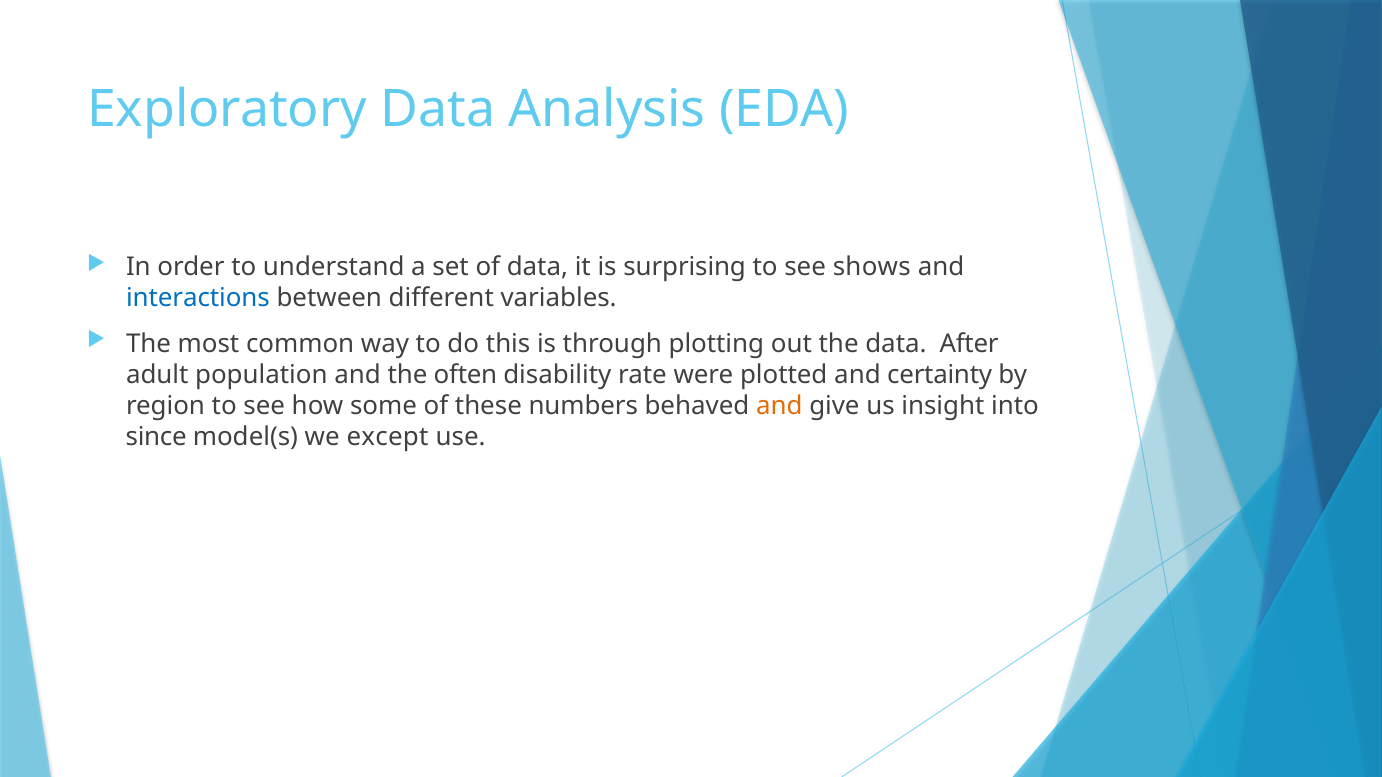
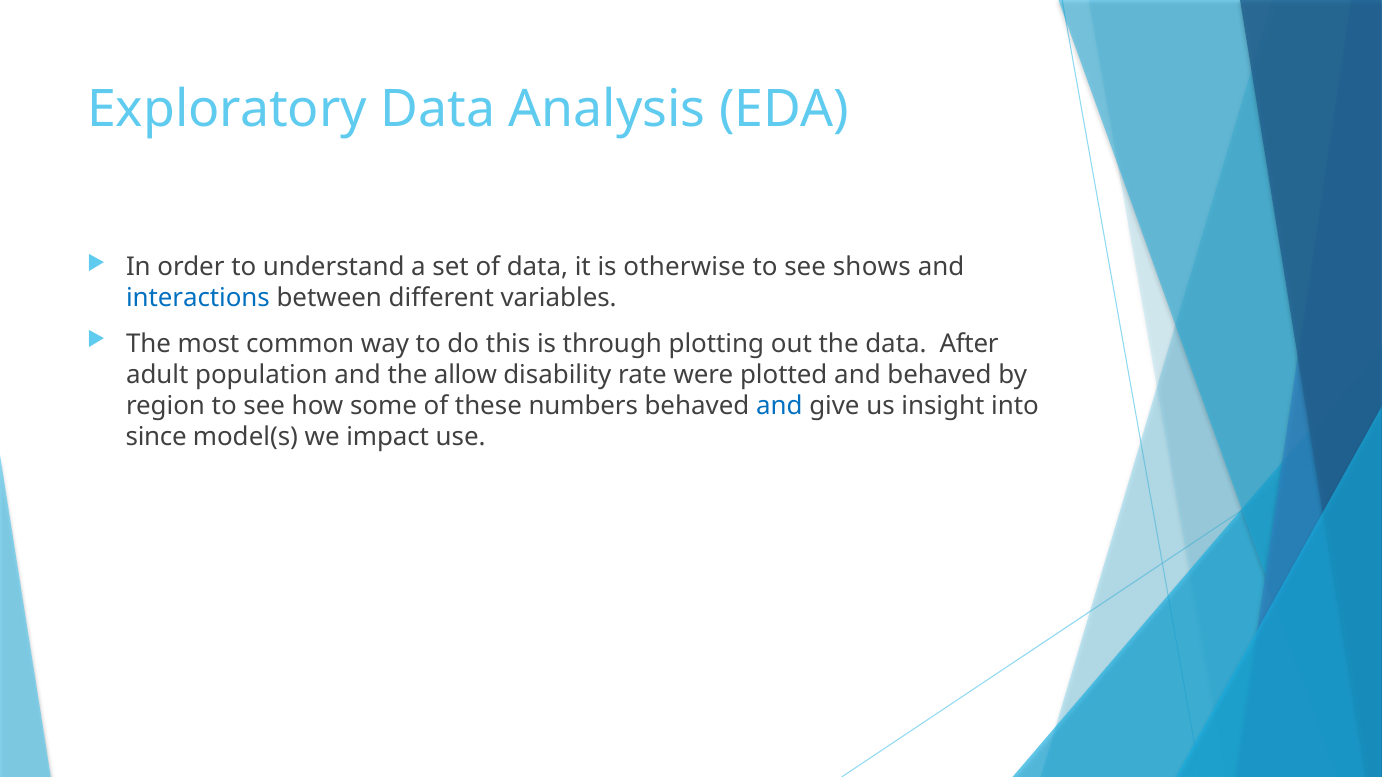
surprising: surprising -> otherwise (684, 267)
often: often -> allow (465, 375)
and certainty: certainty -> behaved (940, 375)
and colour: orange -> blue (779, 406)
except: except -> impact (388, 437)
